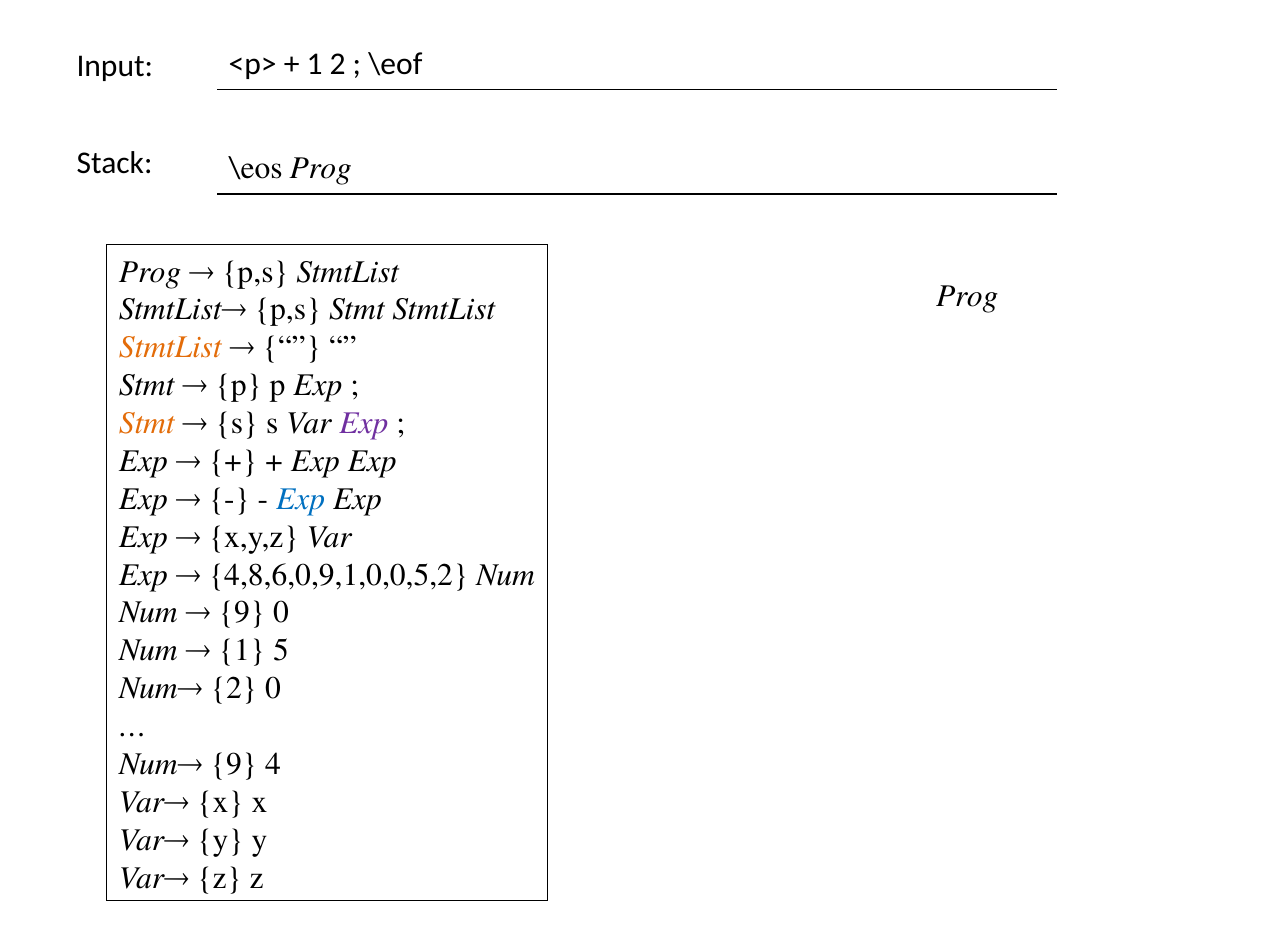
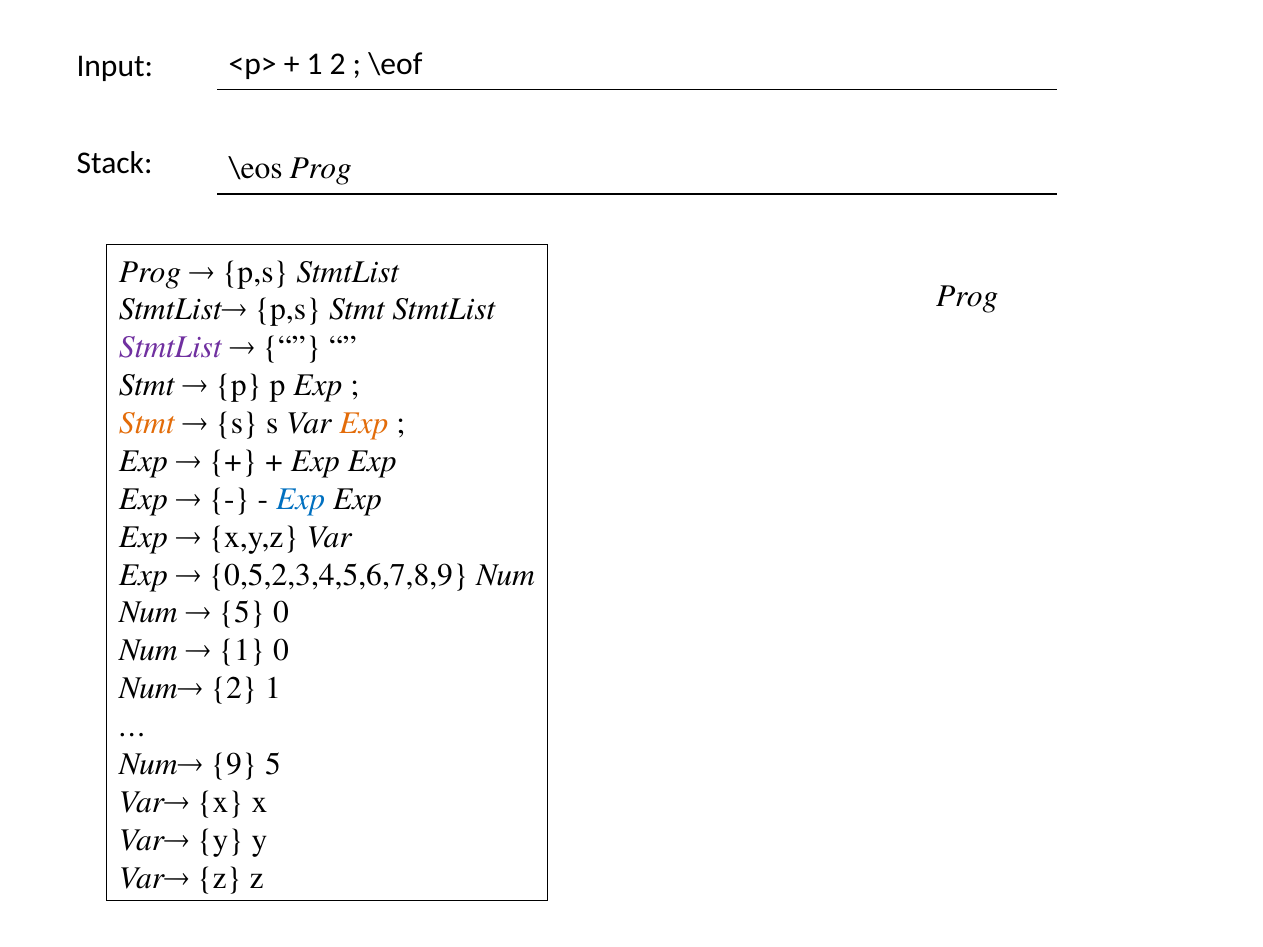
StmtList colour: orange -> purple (170, 347)
Exp colour: purple -> orange (364, 423)
4,8,6,0,9,1,0,0,5,2: 4,8,6,0,9,1,0,0,5,2 -> 0,5,2,3,4,5,6,7,8,9 (339, 575)
9: 9 -> 5 (242, 613)
1 5: 5 -> 0 (281, 651)
2 0: 0 -> 1 (273, 688)
9 4: 4 -> 5 (273, 764)
